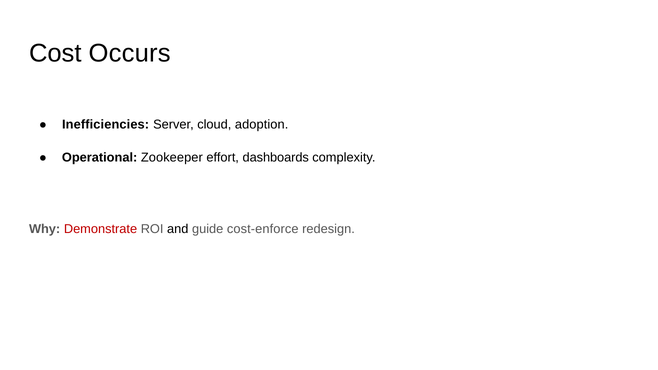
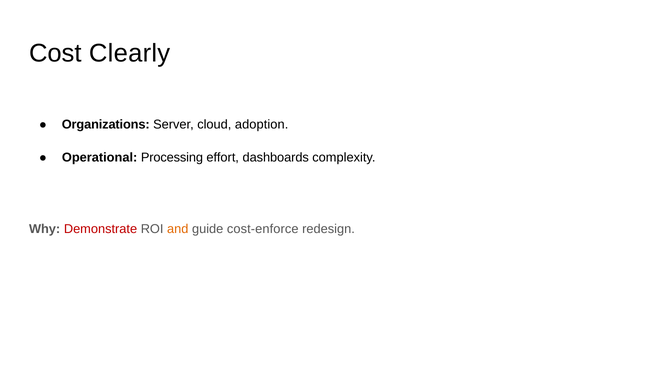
Occurs: Occurs -> Clearly (130, 53)
Inefficiencies: Inefficiencies -> Organizations (106, 124)
Zookeeper: Zookeeper -> Processing (172, 157)
and colour: black -> orange (178, 229)
